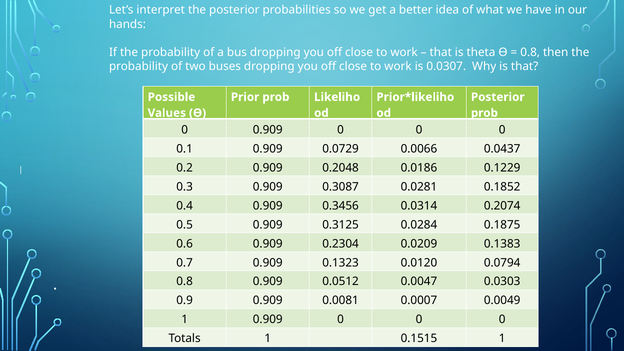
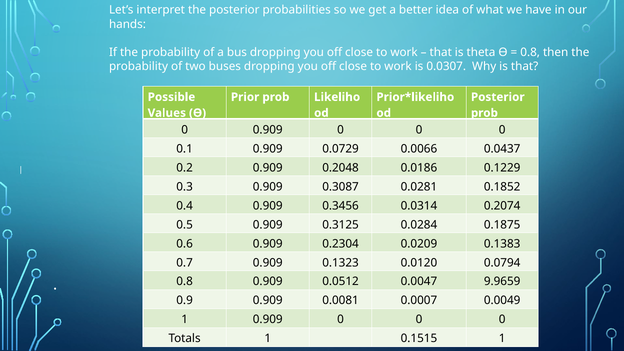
0.0303: 0.0303 -> 9.9659 (502, 282)
